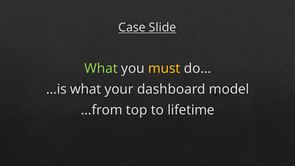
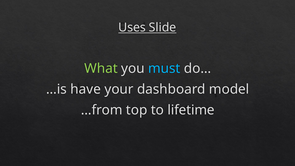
Case: Case -> Uses (132, 27)
must colour: yellow -> light blue (164, 68)
…is what: what -> have (86, 89)
